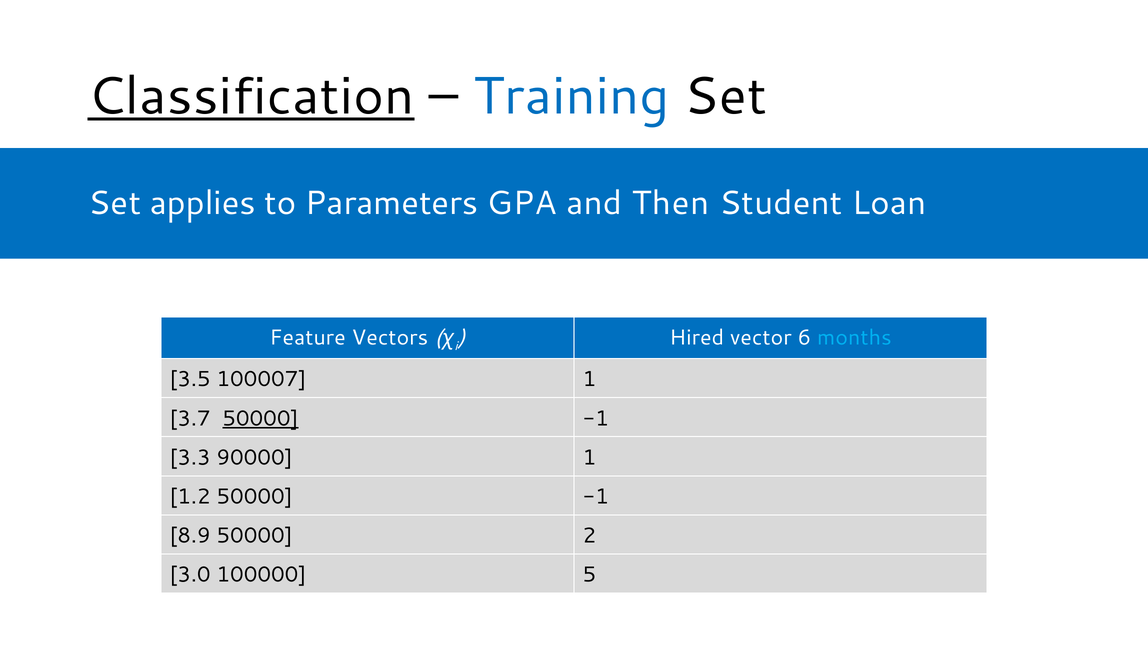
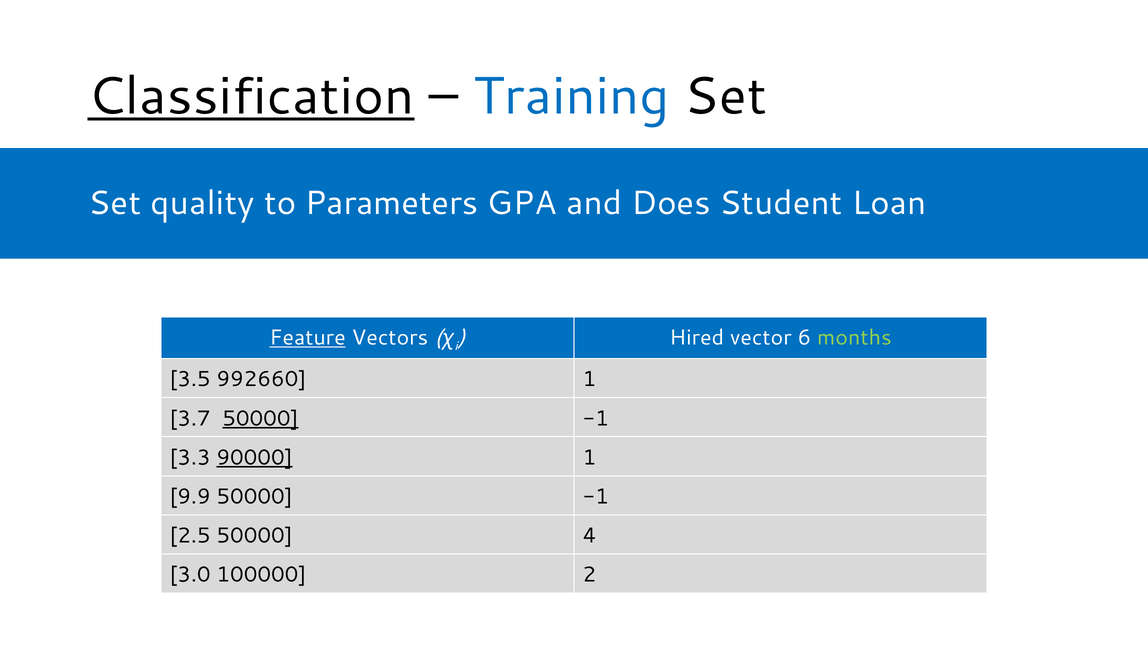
applies: applies -> quality (203, 203)
Then: Then -> Does (671, 203)
Feature underline: none -> present (308, 338)
months colour: light blue -> light green (854, 338)
100007: 100007 -> 992660 (261, 379)
90000 underline: none -> present (255, 457)
1.2: 1.2 -> 9.9 (190, 496)
8.9: 8.9 -> 2.5 (190, 535)
2: 2 -> 4 (589, 535)
5: 5 -> 2 (589, 574)
